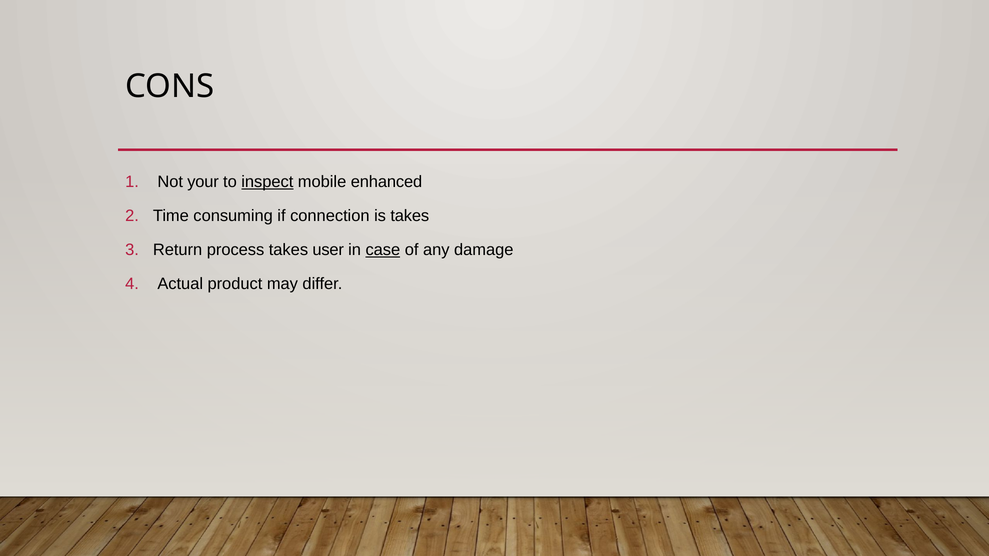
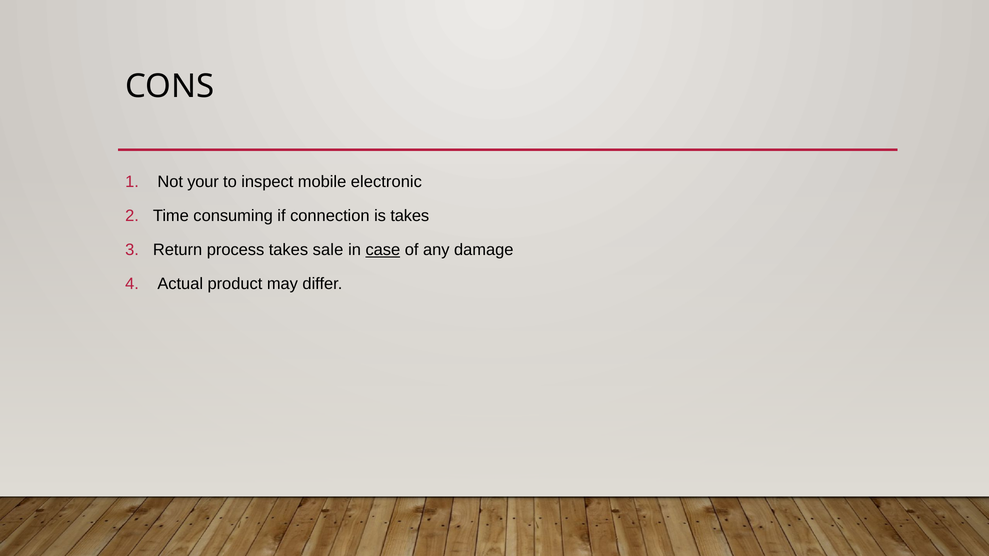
inspect underline: present -> none (267, 182)
enhanced: enhanced -> electronic (386, 182)
user: user -> sale (328, 250)
